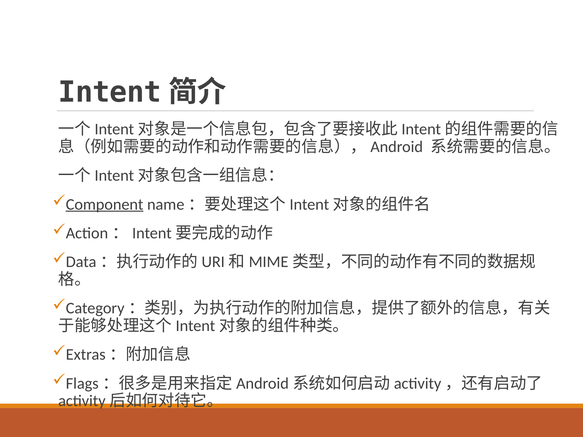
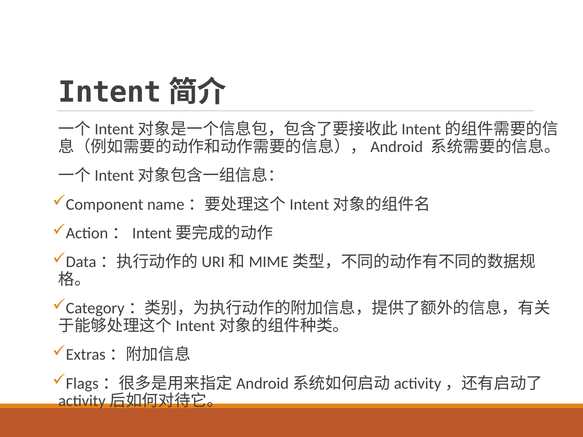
Component underline: present -> none (105, 204)
